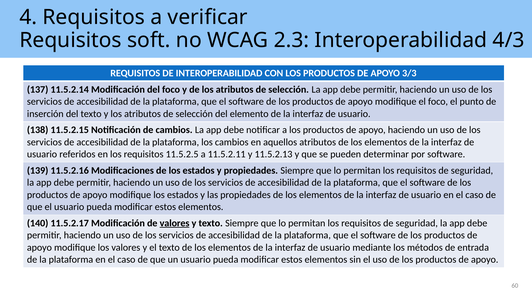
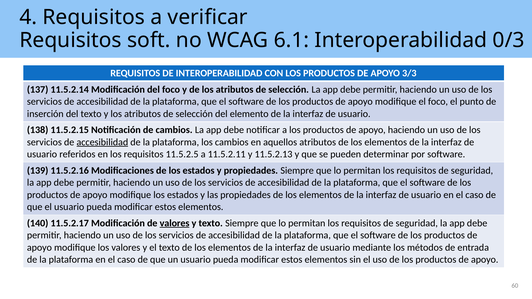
2.3: 2.3 -> 6.1 (291, 40)
4/3: 4/3 -> 0/3 (509, 40)
accesibilidad underline: none -> present (102, 142)
